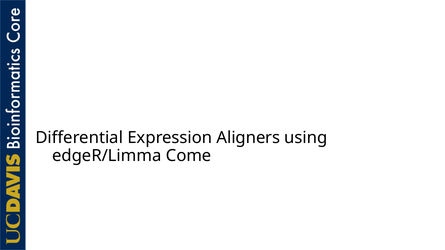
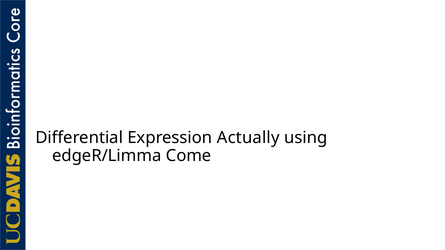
Aligners: Aligners -> Actually (248, 138)
